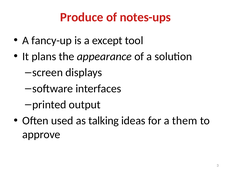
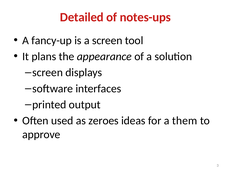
Produce: Produce -> Detailed (82, 17)
a except: except -> screen (107, 40)
talking: talking -> zeroes (104, 121)
